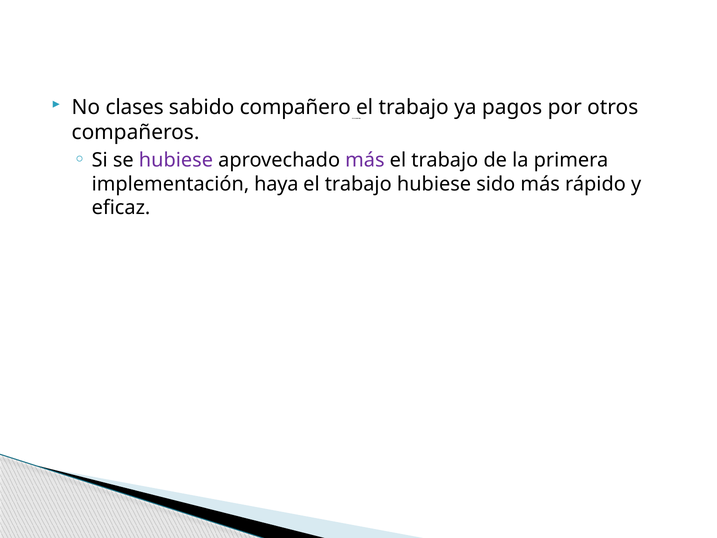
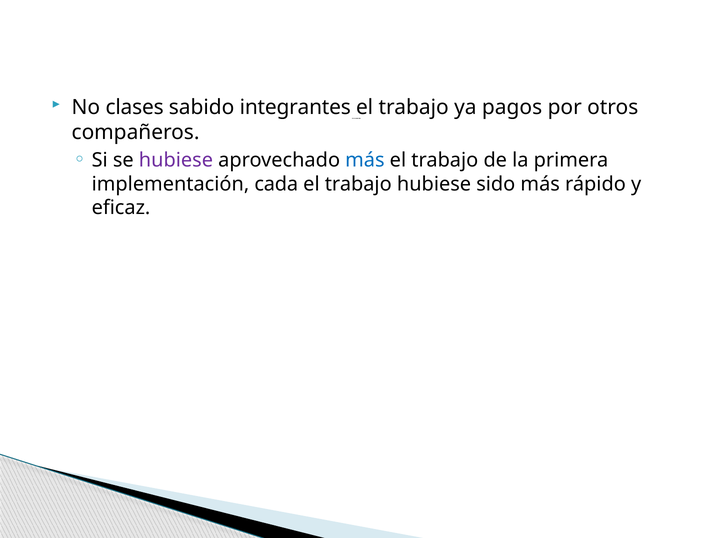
compañero: compañero -> integrantes (295, 107)
más colour: purple -> blue (365, 160)
haya: haya -> cada (276, 184)
